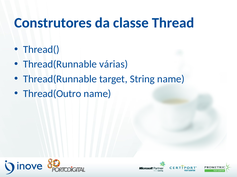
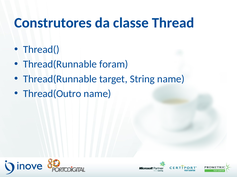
várias: várias -> foram (114, 64)
